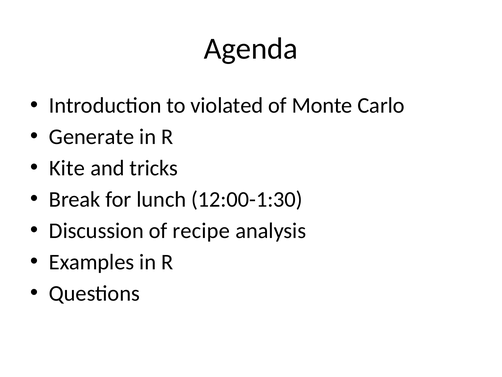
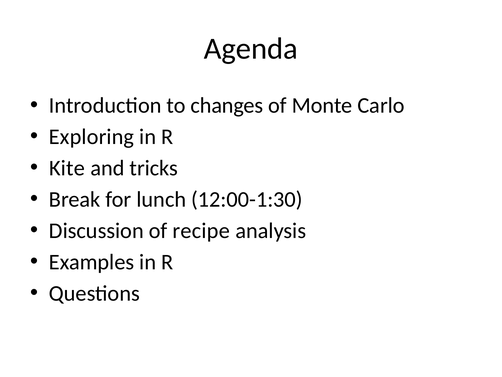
violated: violated -> changes (227, 105)
Generate: Generate -> Exploring (92, 137)
